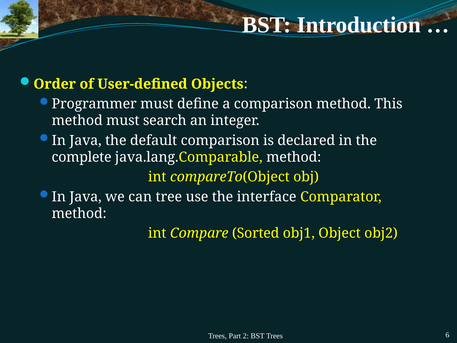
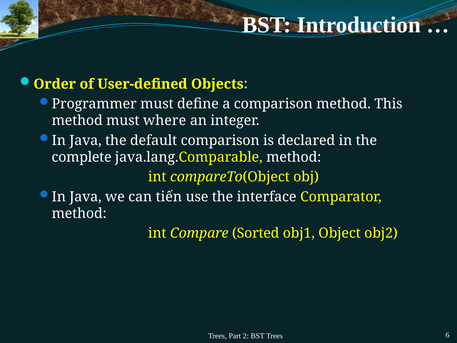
search: search -> where (165, 121)
tree: tree -> tiến (169, 197)
